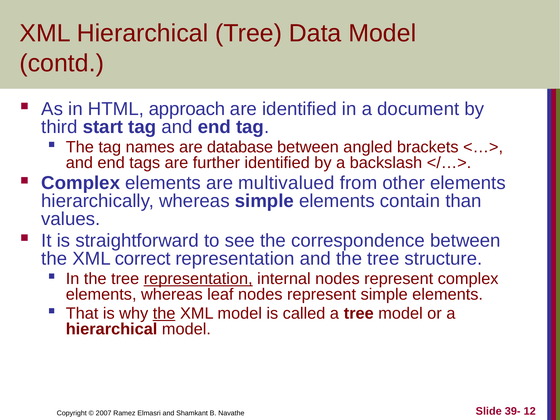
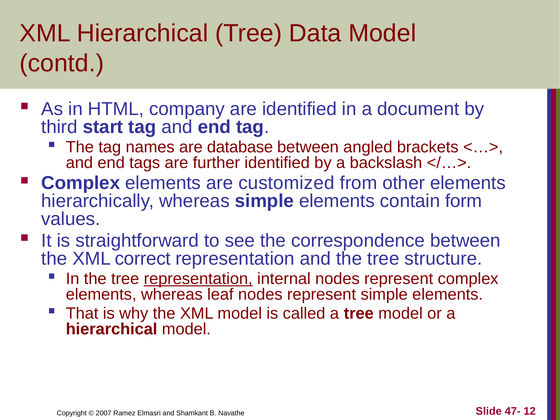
approach: approach -> company (187, 109)
multivalued: multivalued -> customized (286, 183)
than: than -> form (464, 201)
the underline: present -> none (164, 313)
39-: 39- -> 47- (513, 411)
